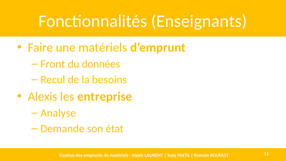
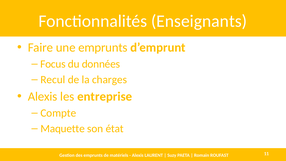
une matériels: matériels -> emprunts (103, 47)
Front: Front -> Focus (53, 64)
besoins: besoins -> charges (110, 79)
Analyse: Analyse -> Compte (58, 113)
Demande: Demande -> Maquette (63, 128)
